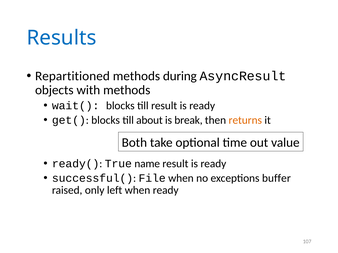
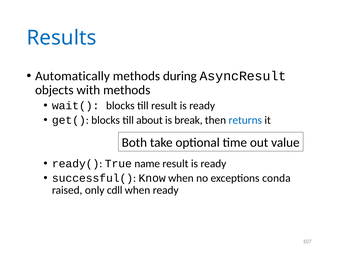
Repartitioned: Repartitioned -> Automatically (72, 76)
returns colour: orange -> blue (245, 120)
File: File -> Know (152, 178)
buffer: buffer -> conda (276, 178)
left: left -> cdll (115, 191)
